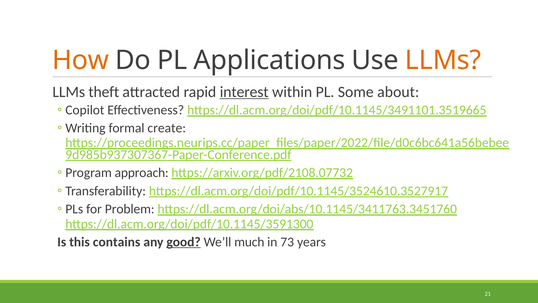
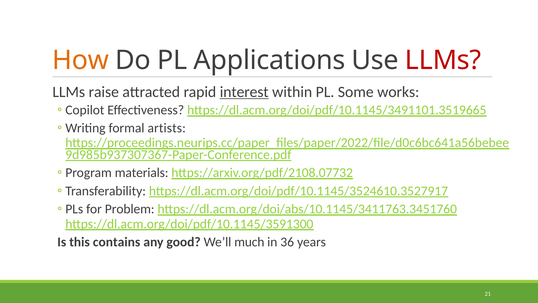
LLMs colour: orange -> red (443, 60)
theft: theft -> raise (104, 92)
about: about -> works (398, 92)
create: create -> artists (167, 128)
approach: approach -> materials (142, 173)
good underline: present -> none (184, 242)
73: 73 -> 36 (287, 242)
